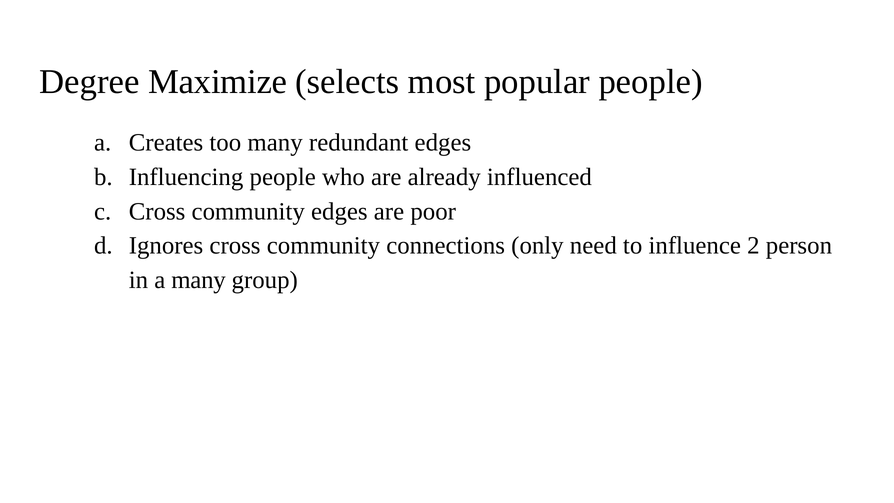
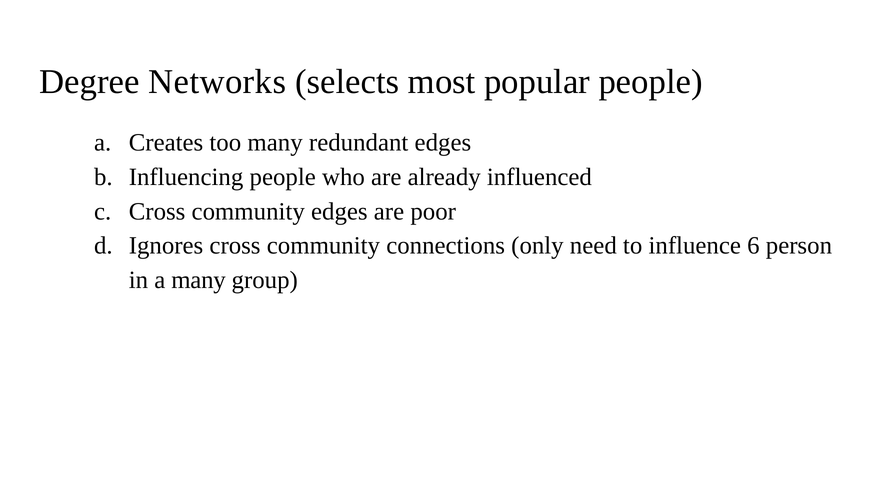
Maximize: Maximize -> Networks (217, 82)
2: 2 -> 6 (753, 246)
